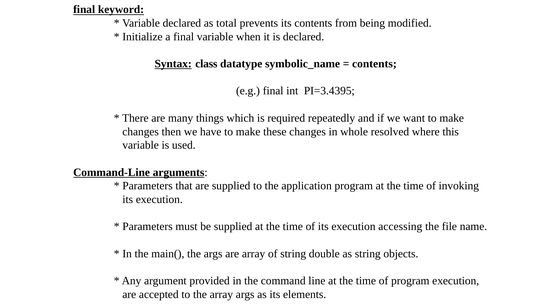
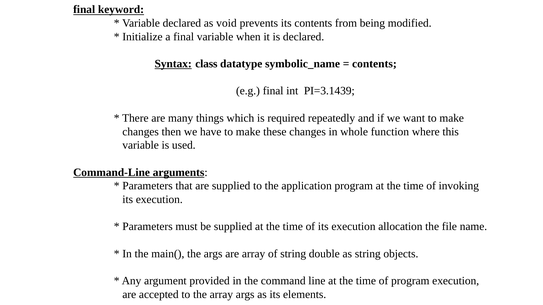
total: total -> void (226, 23)
PI=3.4395: PI=3.4395 -> PI=3.1439 (329, 91)
resolved: resolved -> function (390, 132)
accessing: accessing -> allocation (400, 227)
